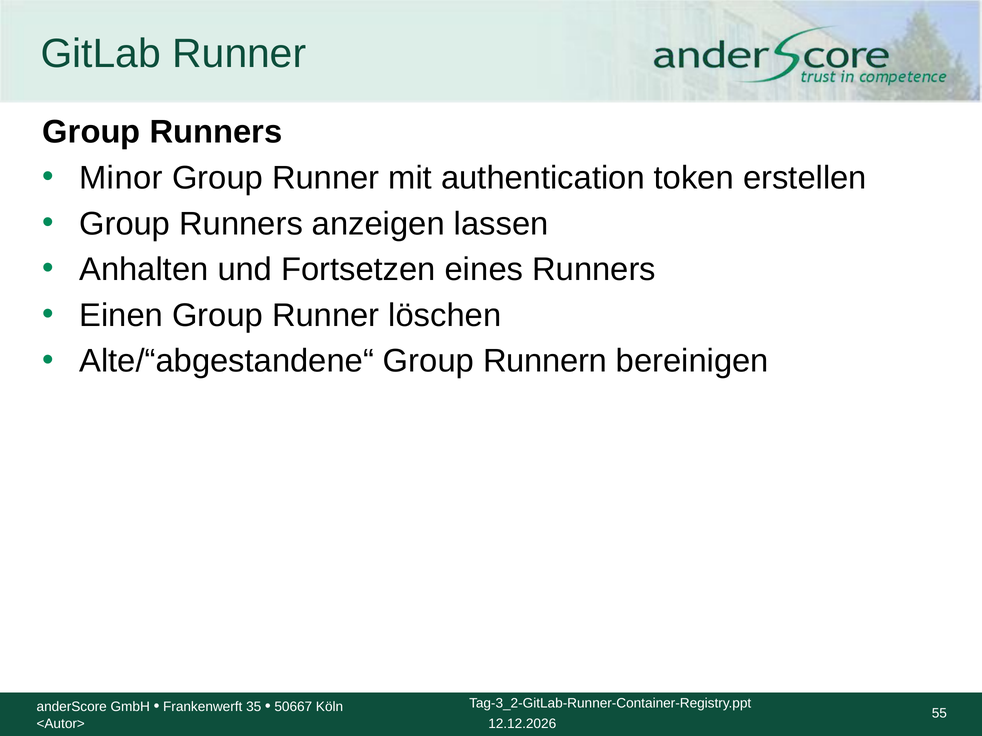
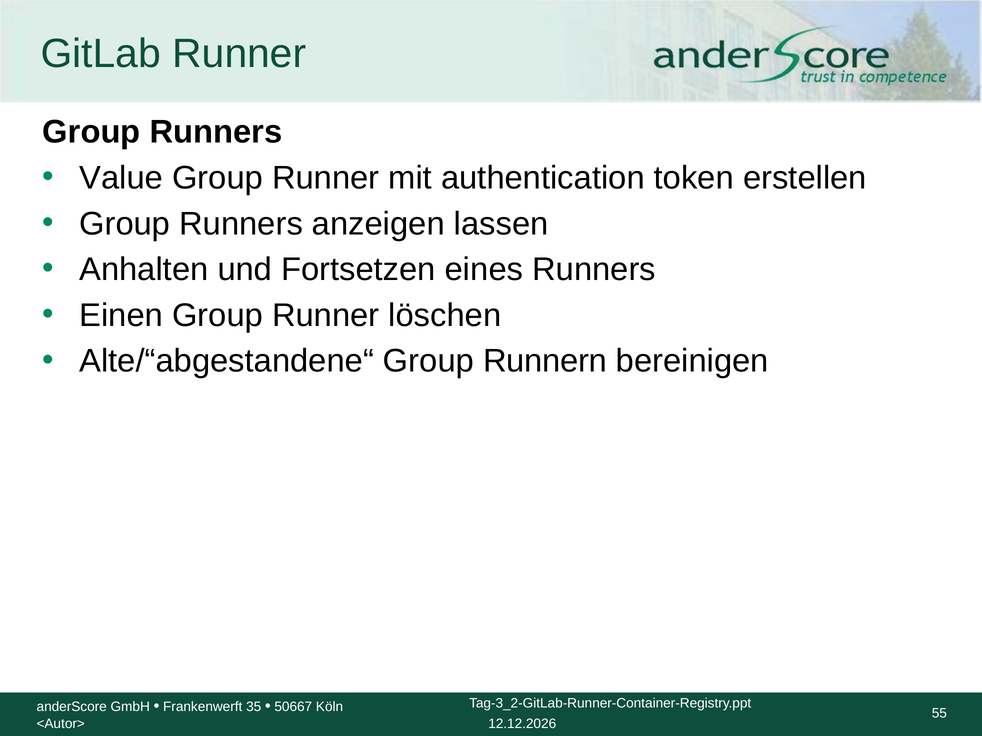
Minor: Minor -> Value (121, 178)
